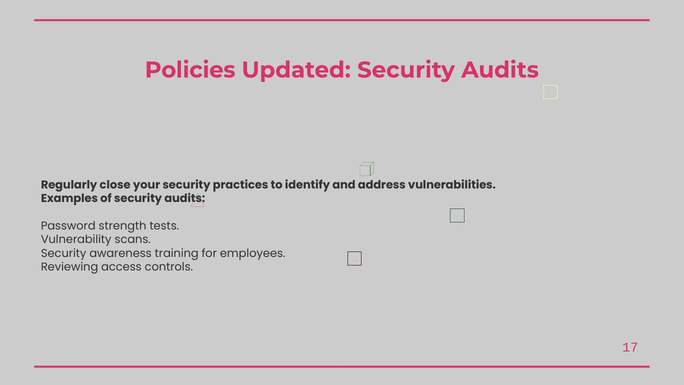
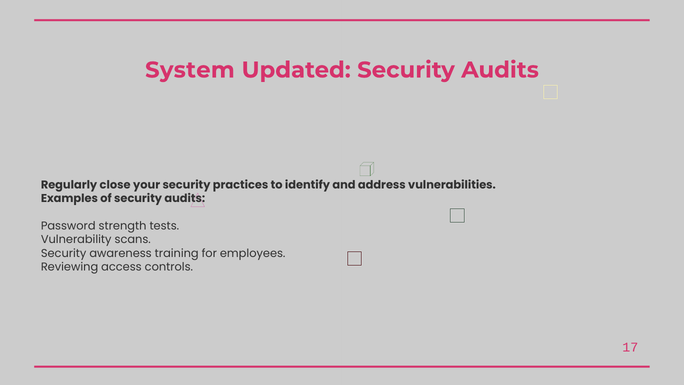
Policies: Policies -> System (190, 70)
